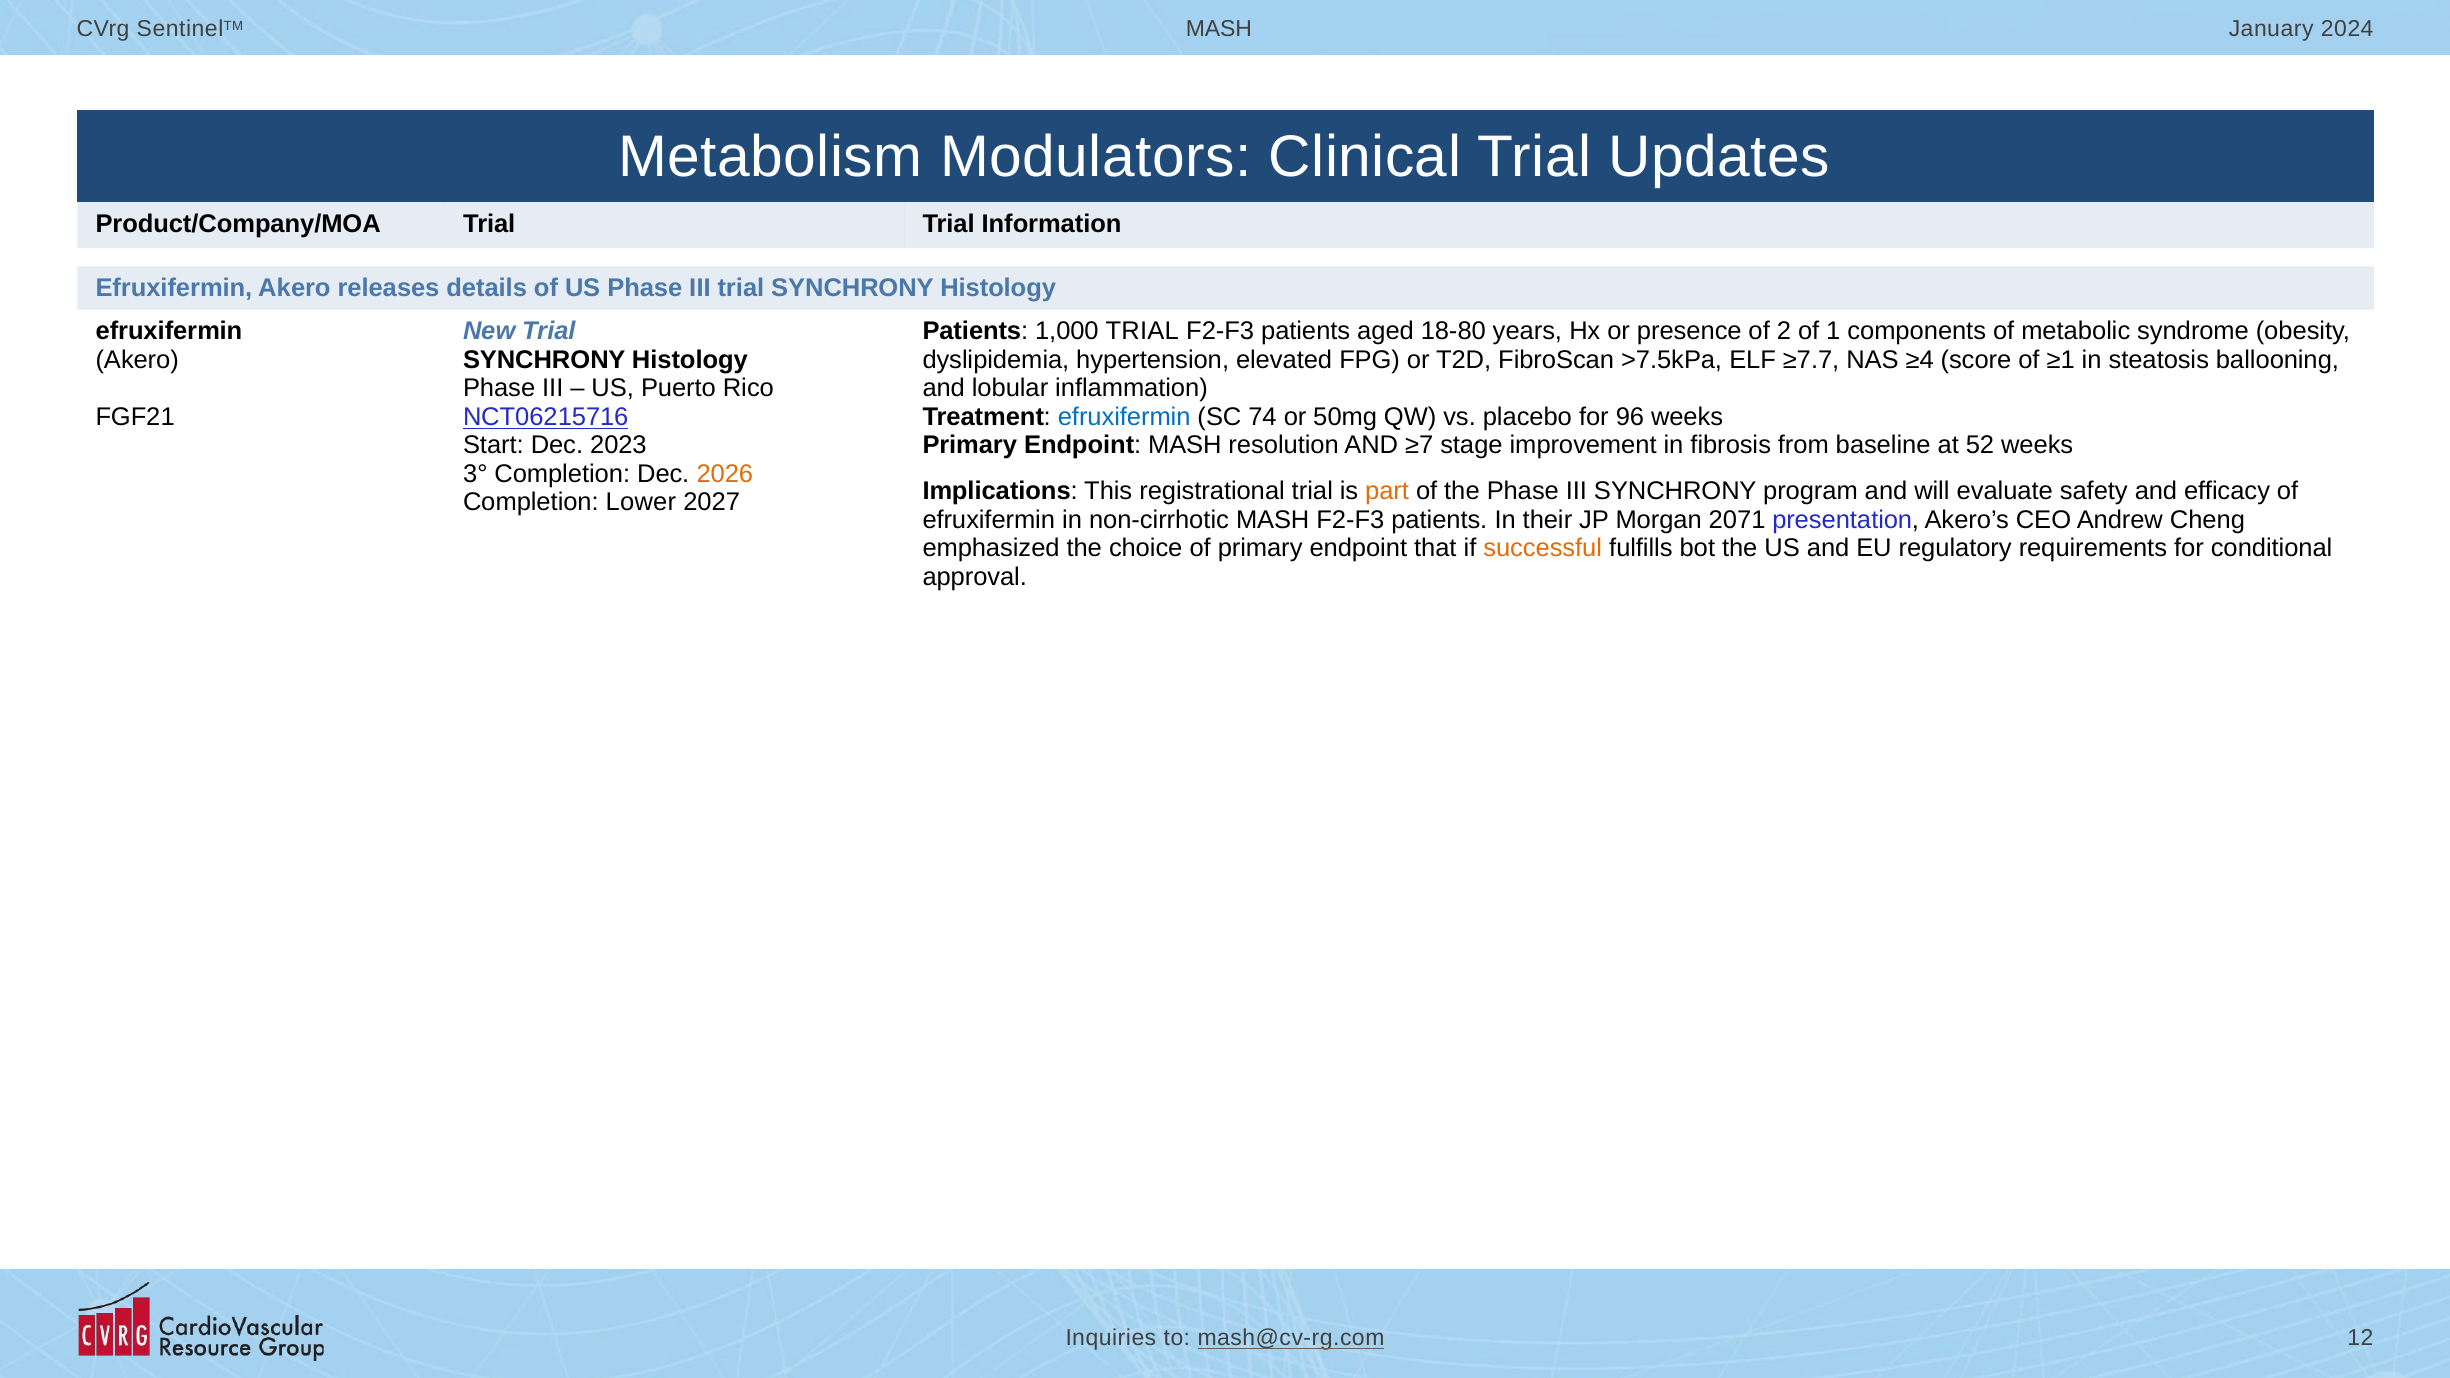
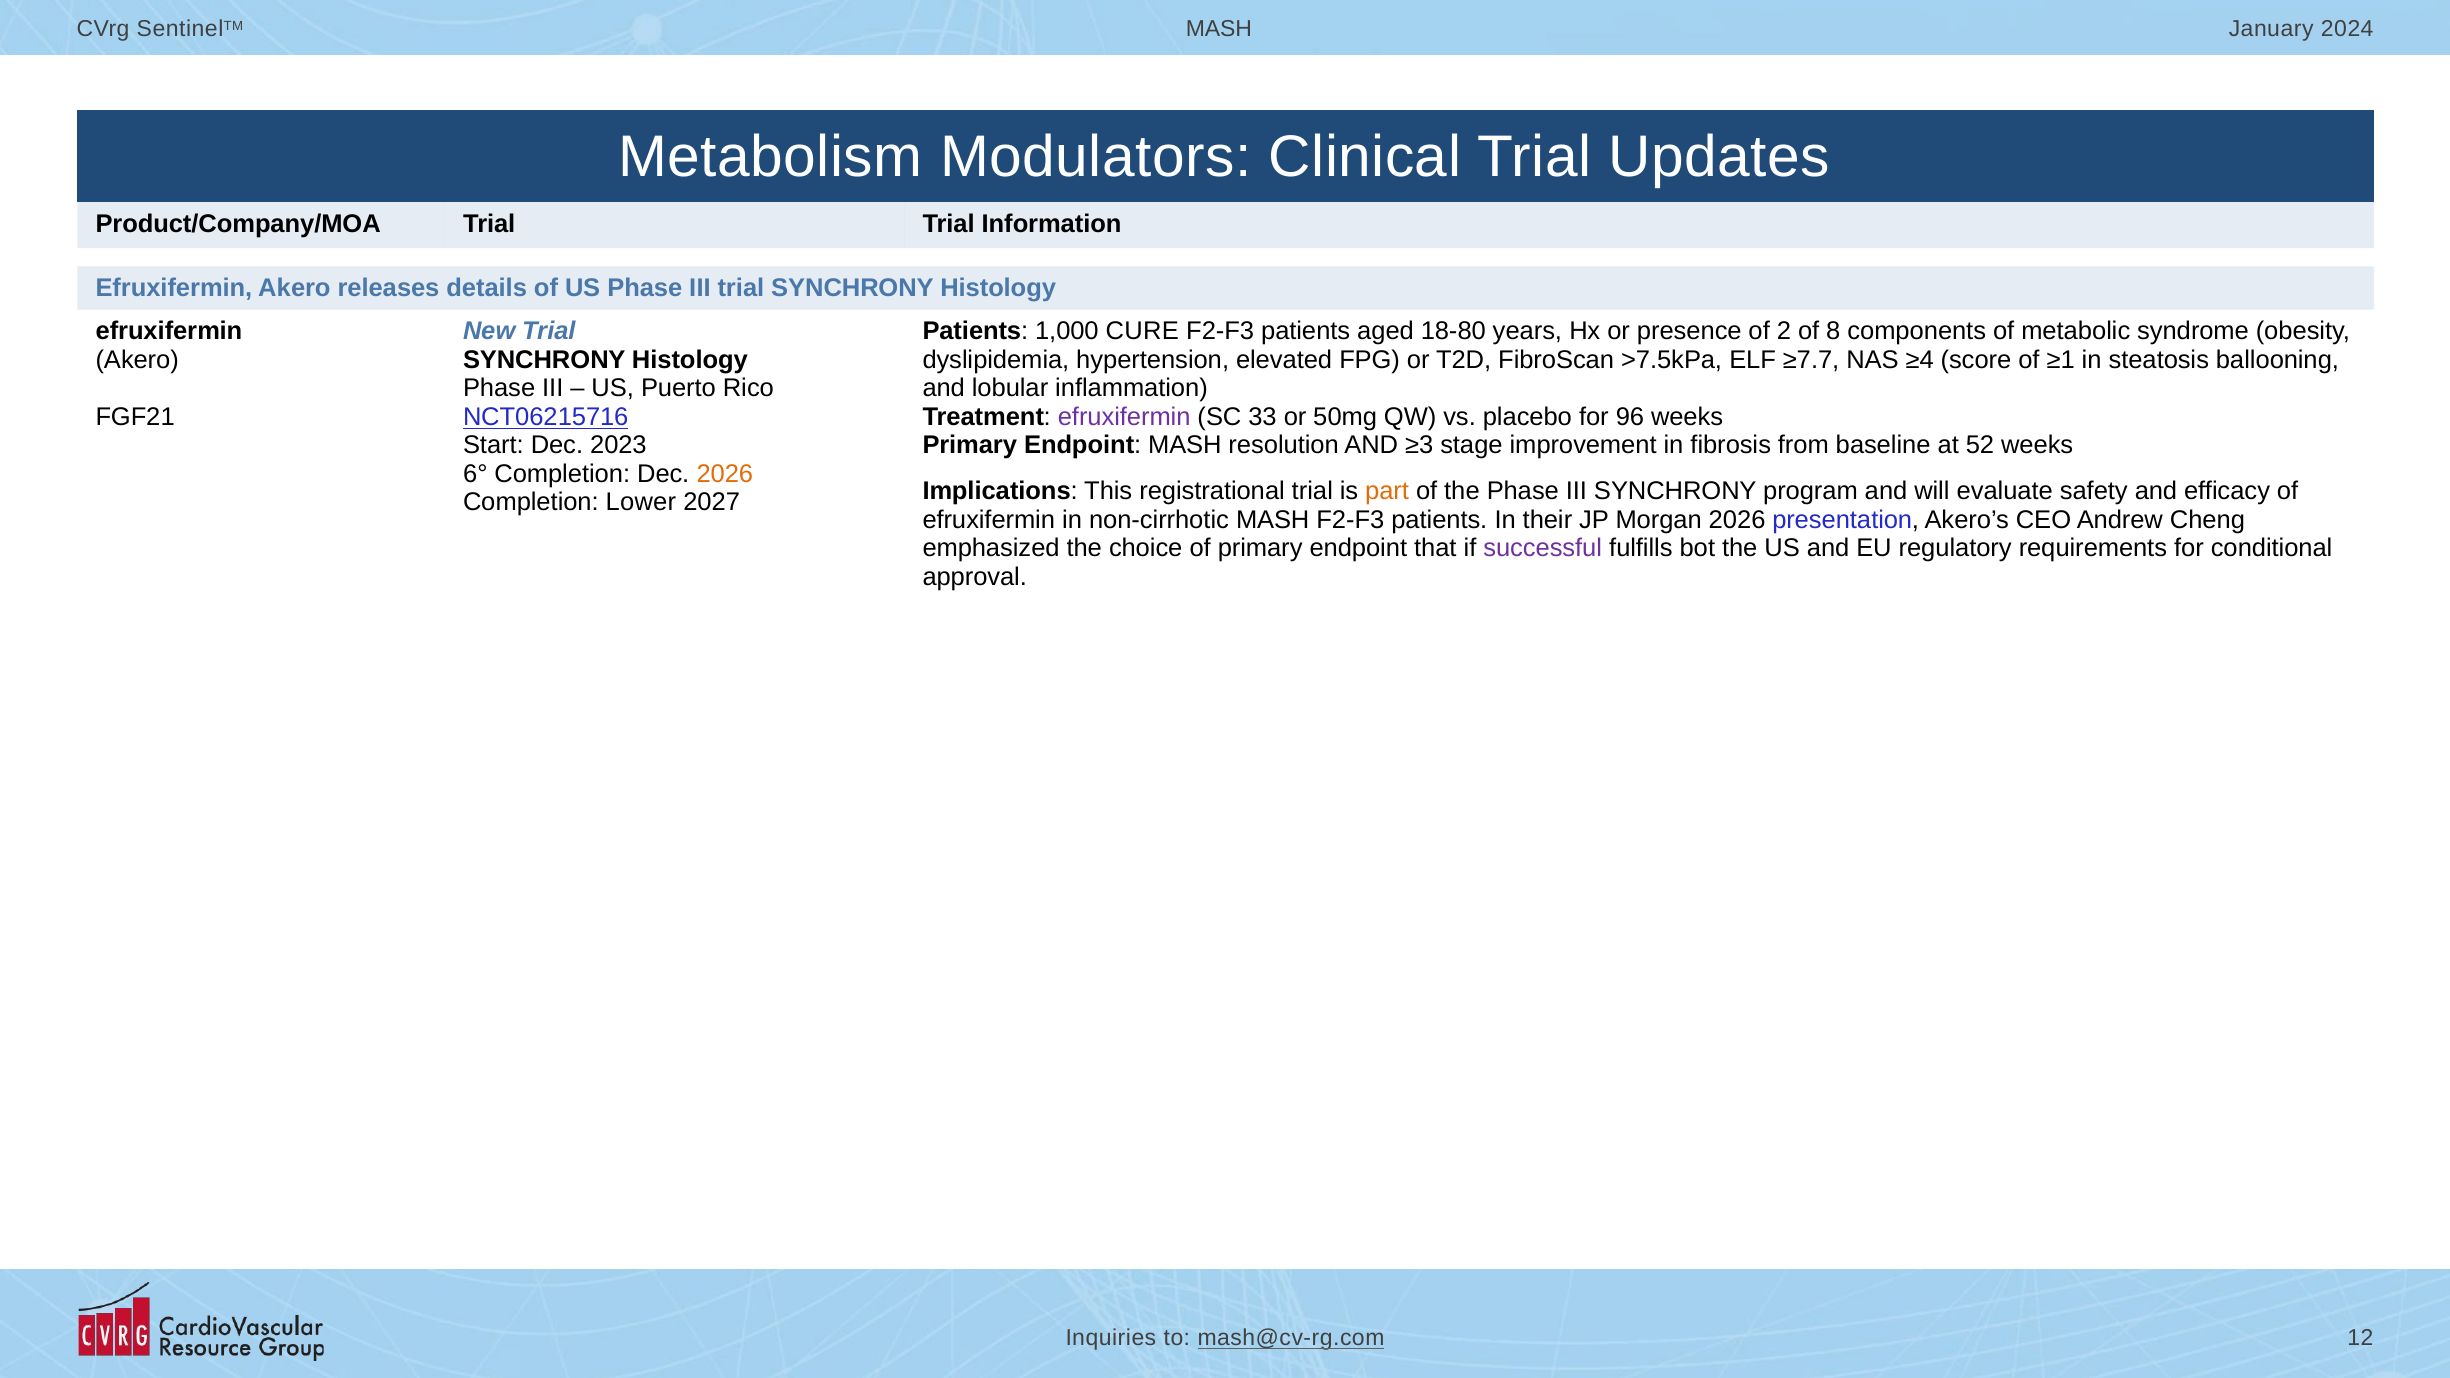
1,000 TRIAL: TRIAL -> CURE (1142, 332)
1: 1 -> 8 (1833, 332)
efruxifermin colour: blue -> purple (1124, 417)
74: 74 -> 33 (1262, 417)
≥7: ≥7 -> ≥3 (1419, 446)
3°: 3° -> 6° (475, 474)
Morgan 2071: 2071 -> 2026 (1737, 520)
successful colour: orange -> purple (1543, 548)
